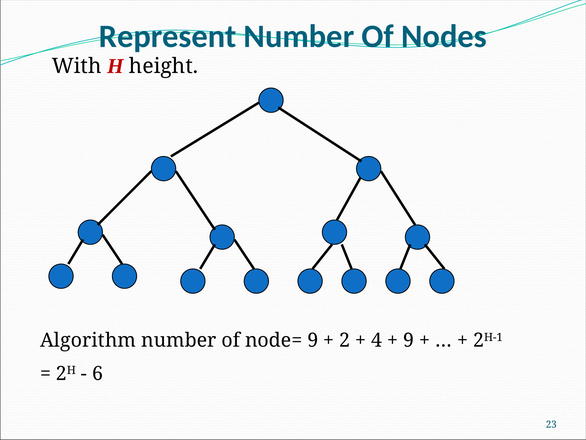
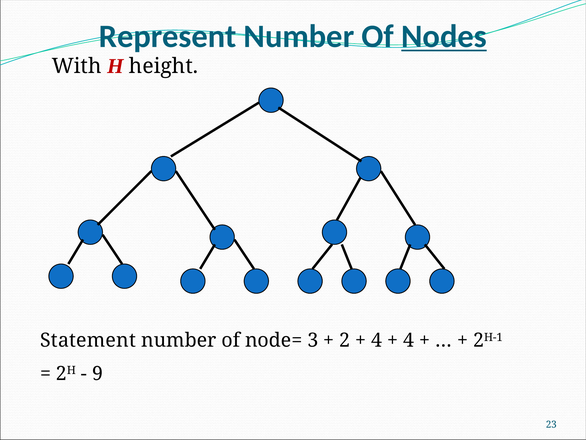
Nodes underline: none -> present (444, 36)
Algorithm: Algorithm -> Statement (88, 340)
node= 9: 9 -> 3 (313, 340)
9: 9 -> 4 (409, 340)
6: 6 -> 9 (97, 373)
